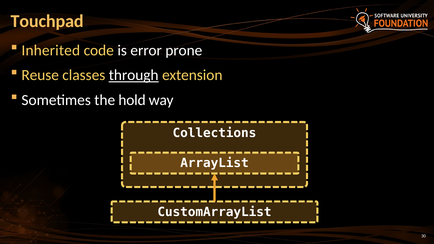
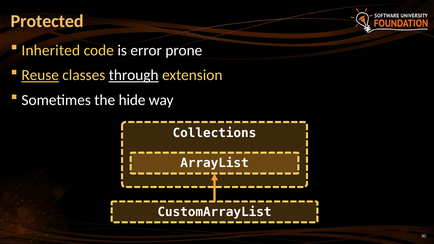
Touchpad: Touchpad -> Protected (47, 21)
Reuse underline: none -> present (40, 75)
hold: hold -> hide (132, 100)
